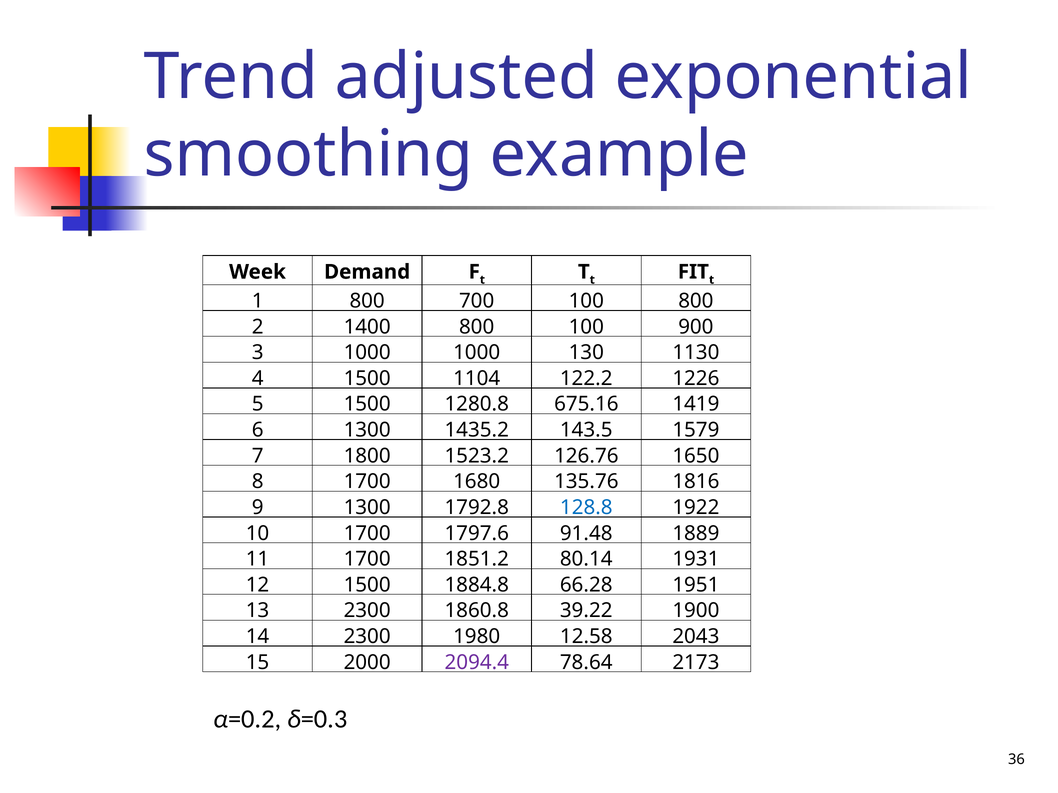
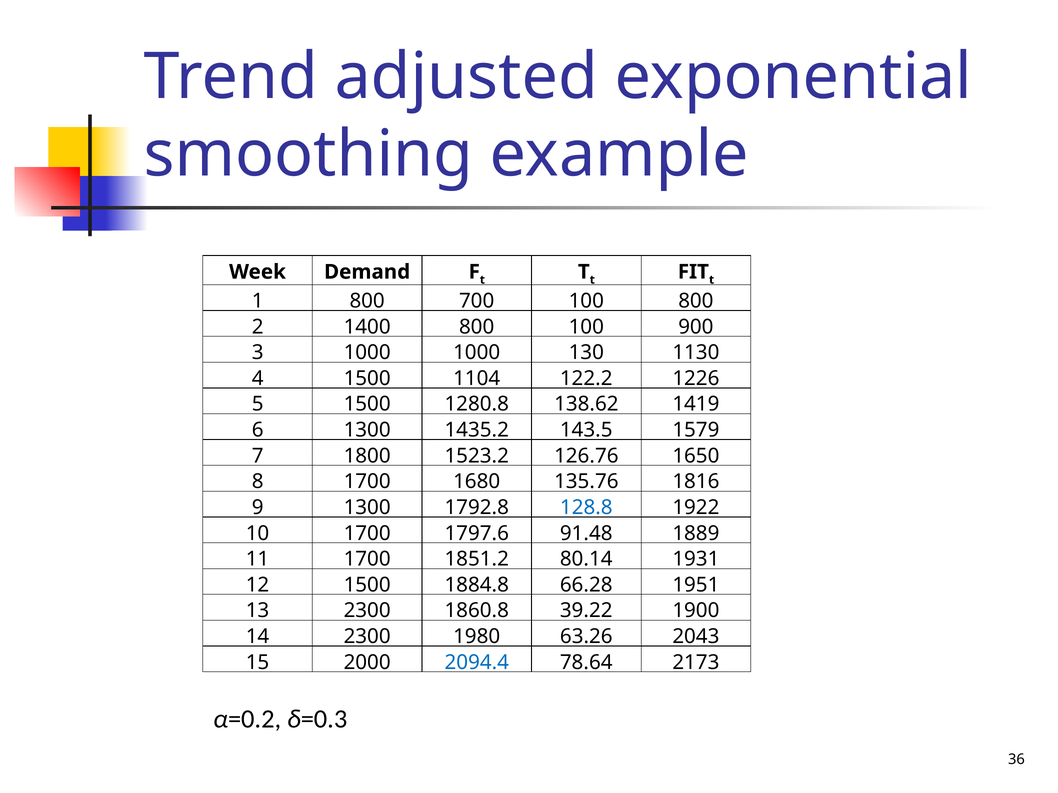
675.16: 675.16 -> 138.62 (586, 404)
12.58: 12.58 -> 63.26 (586, 637)
2094.4 colour: purple -> blue (477, 663)
